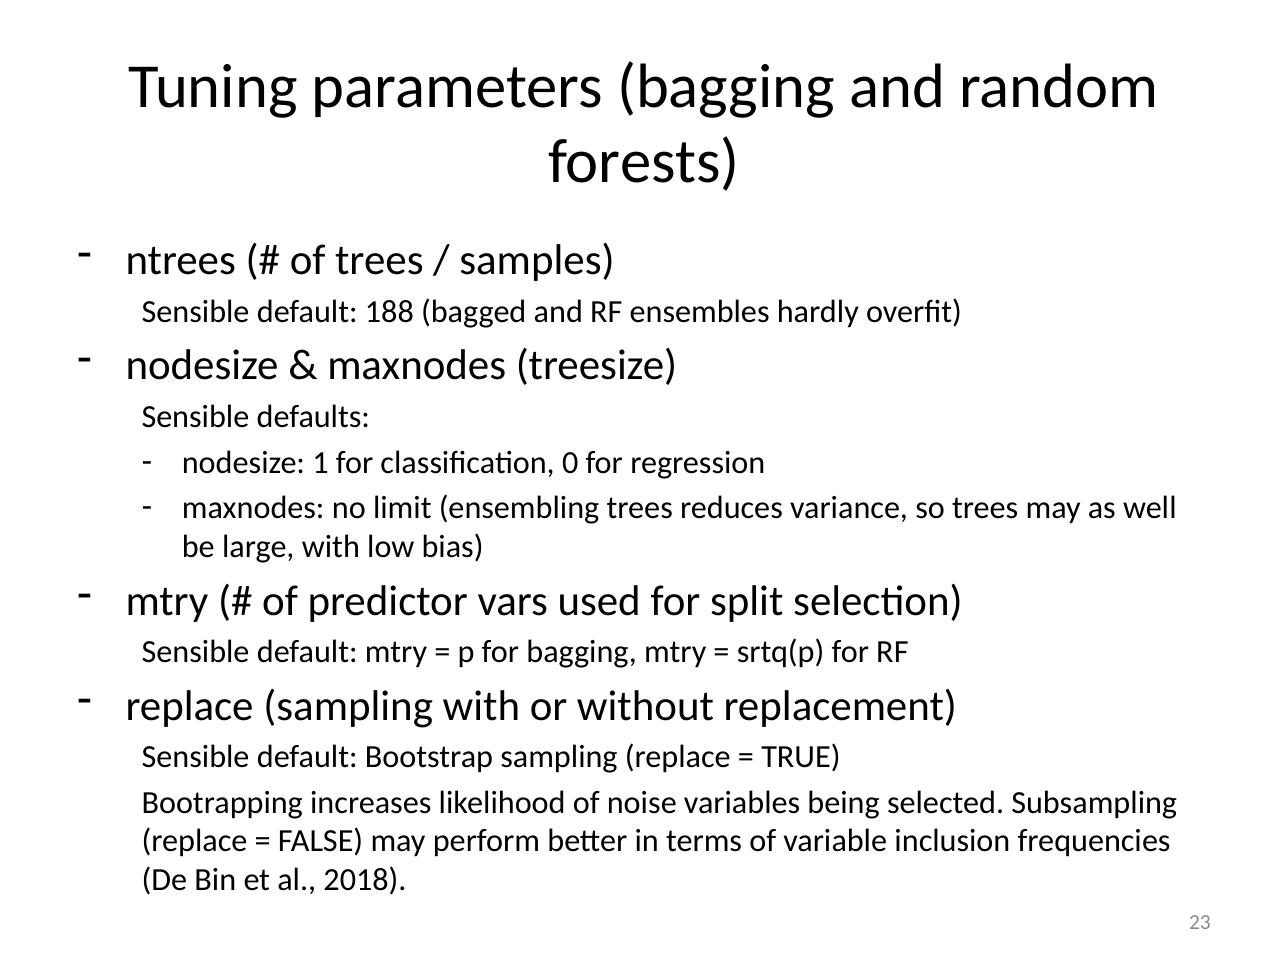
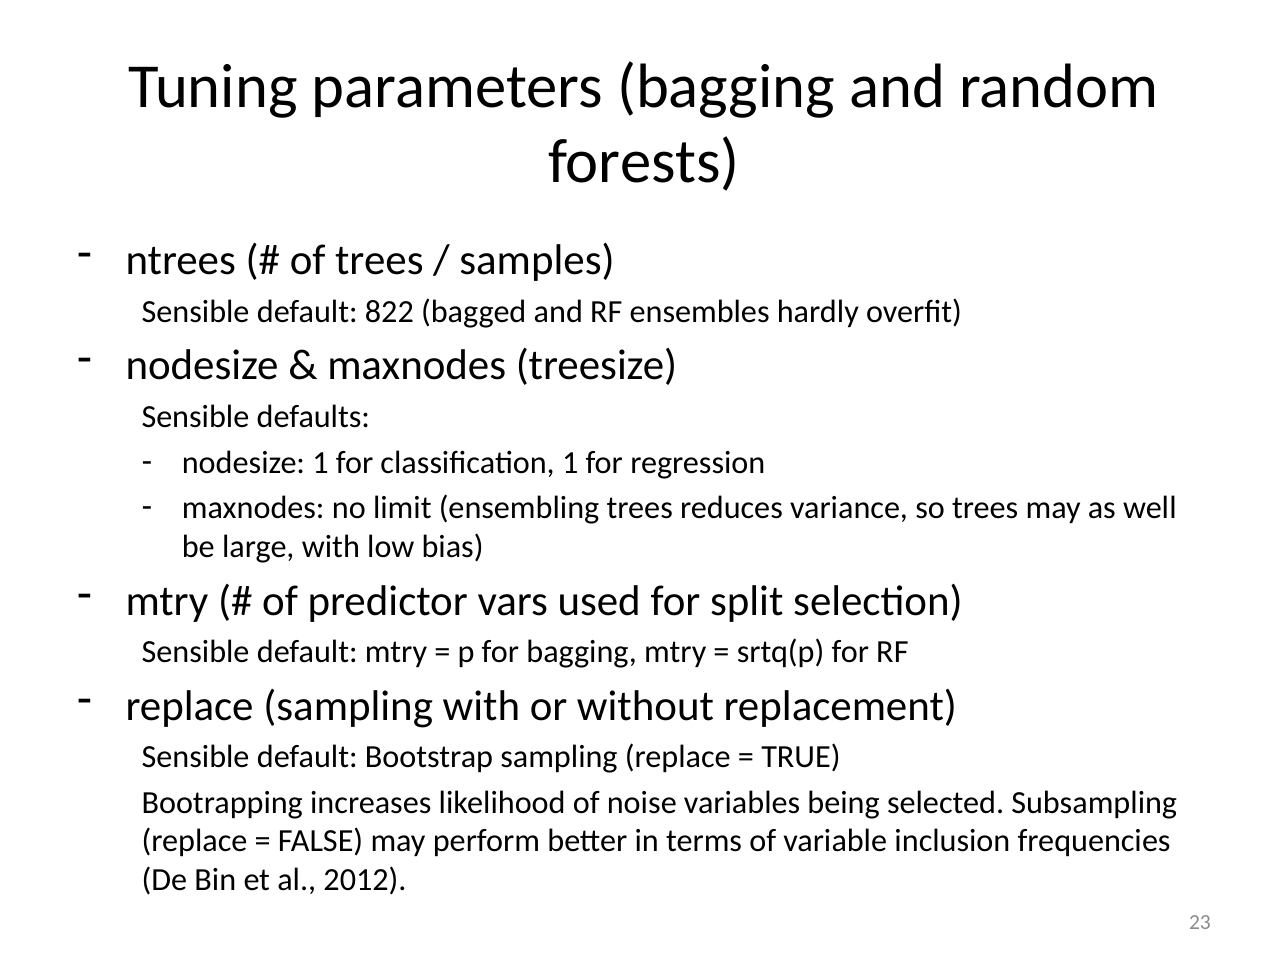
188: 188 -> 822 (389, 311)
classification 0: 0 -> 1 (570, 462)
2018: 2018 -> 2012 (365, 880)
